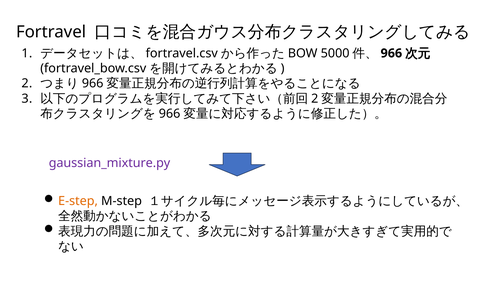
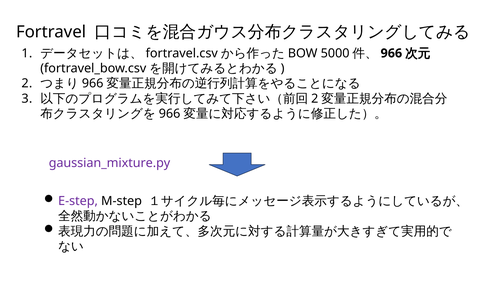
E-step colour: orange -> purple (78, 201)
